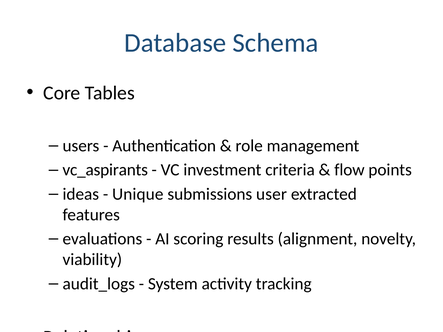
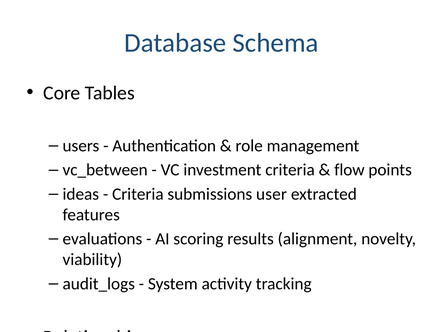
vc_aspirants: vc_aspirants -> vc_between (105, 170)
Unique: Unique -> Criteria (138, 194)
